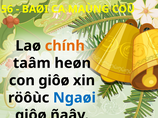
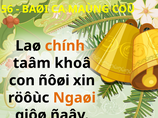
heøn: heøn -> khoâ (73, 63)
con giôø: giôø -> ñôøi (54, 81)
Ngaøi colour: blue -> orange (74, 98)
